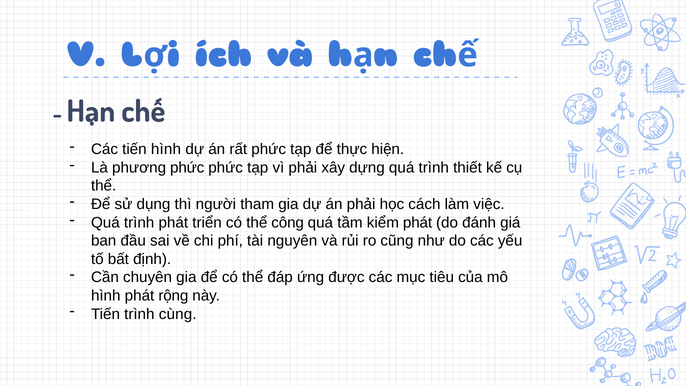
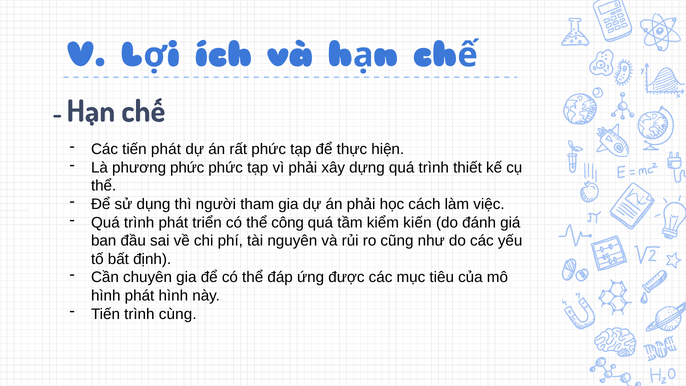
tiến hình: hình -> phát (166, 149)
kiểm phát: phát -> kiến (417, 222)
phát rộng: rộng -> hình (173, 296)
